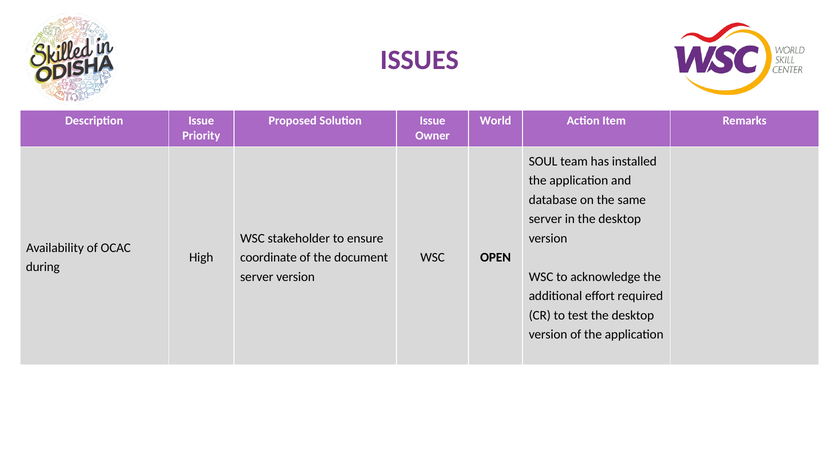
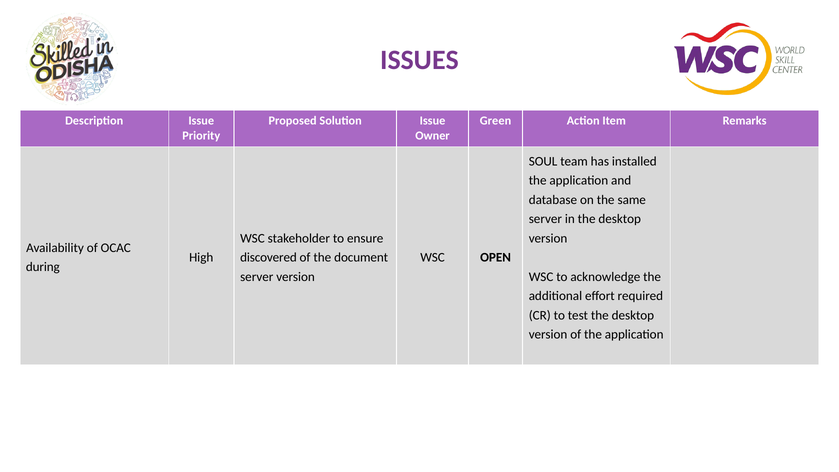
World: World -> Green (495, 121)
coordinate: coordinate -> discovered (268, 257)
